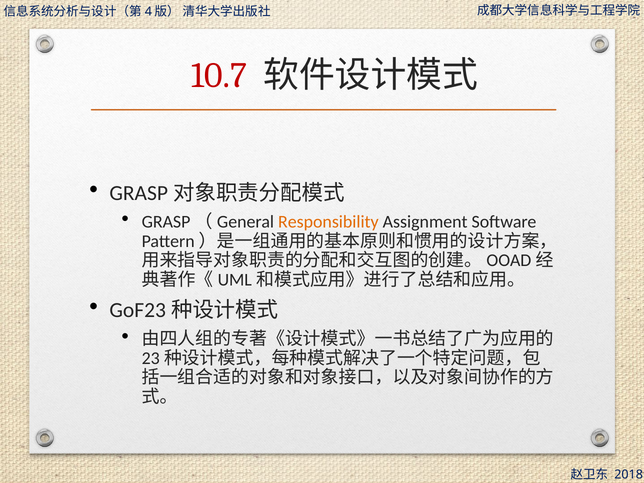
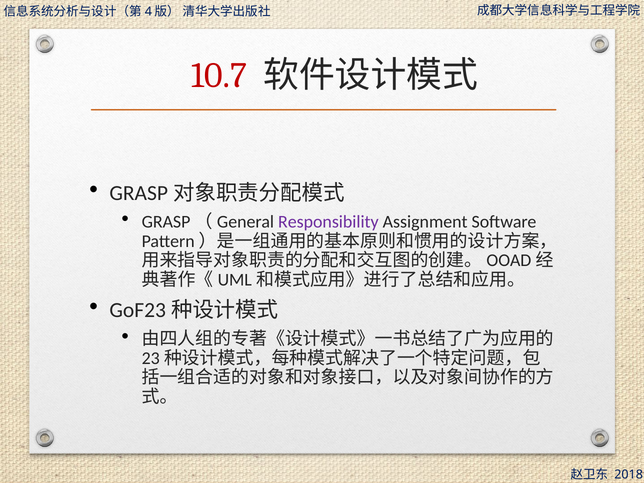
Responsibility colour: orange -> purple (328, 222)
